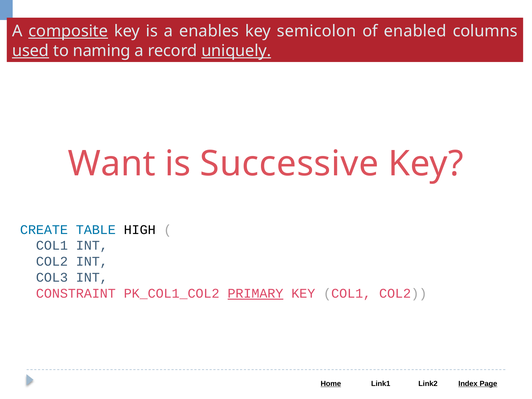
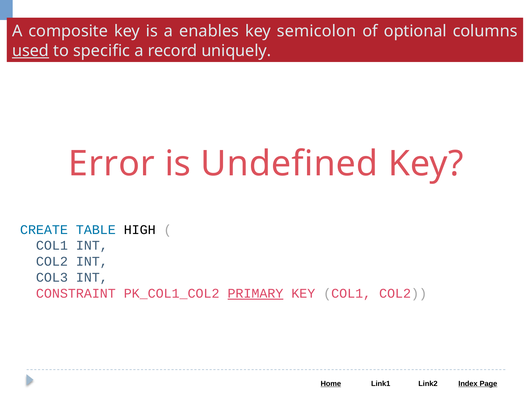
composite underline: present -> none (68, 31)
enabled: enabled -> optional (415, 31)
naming: naming -> specific (102, 51)
uniquely underline: present -> none (236, 51)
Want: Want -> Error (112, 164)
Successive: Successive -> Undefined (289, 164)
